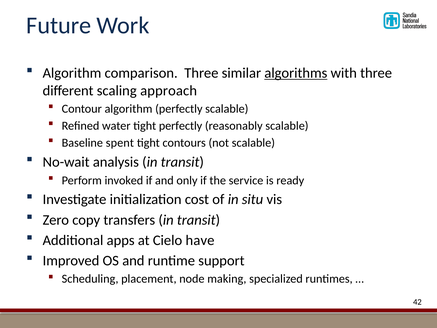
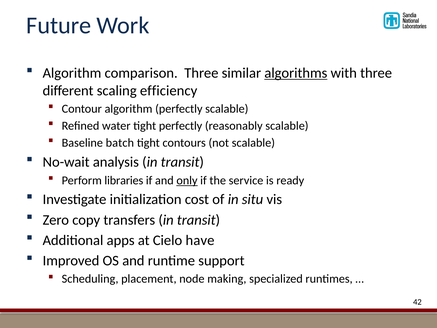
approach: approach -> efficiency (169, 91)
spent: spent -> batch (120, 143)
invoked: invoked -> libraries (124, 180)
only underline: none -> present (187, 180)
